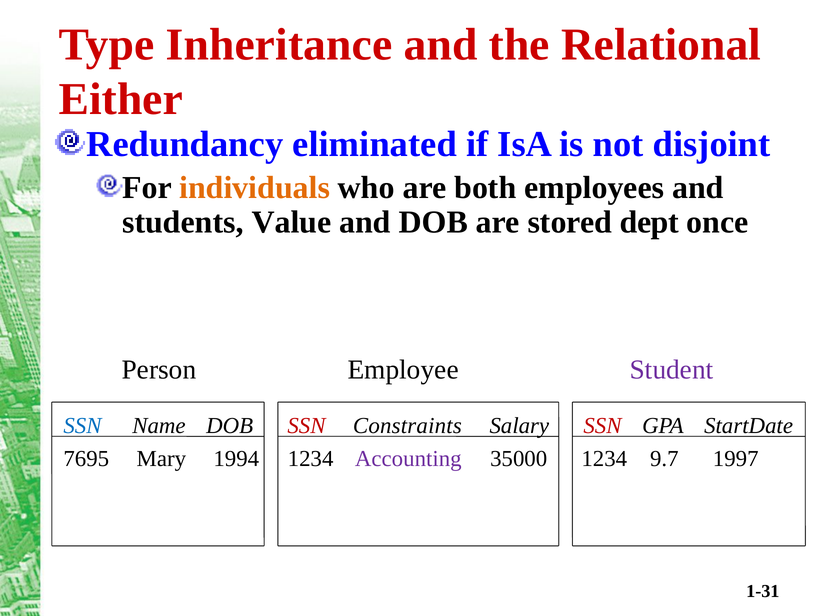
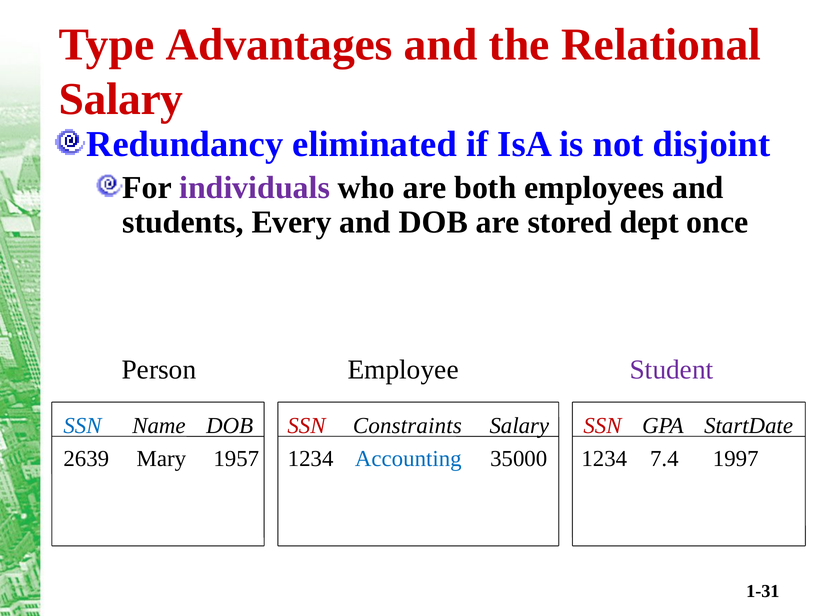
Inheritance: Inheritance -> Advantages (279, 45)
Either: Either -> Salary (121, 99)
individuals colour: orange -> purple (255, 188)
Value: Value -> Every (292, 222)
7695: 7695 -> 2639 (86, 459)
1994: 1994 -> 1957 (236, 459)
Accounting colour: purple -> blue (408, 459)
9.7: 9.7 -> 7.4 (664, 459)
